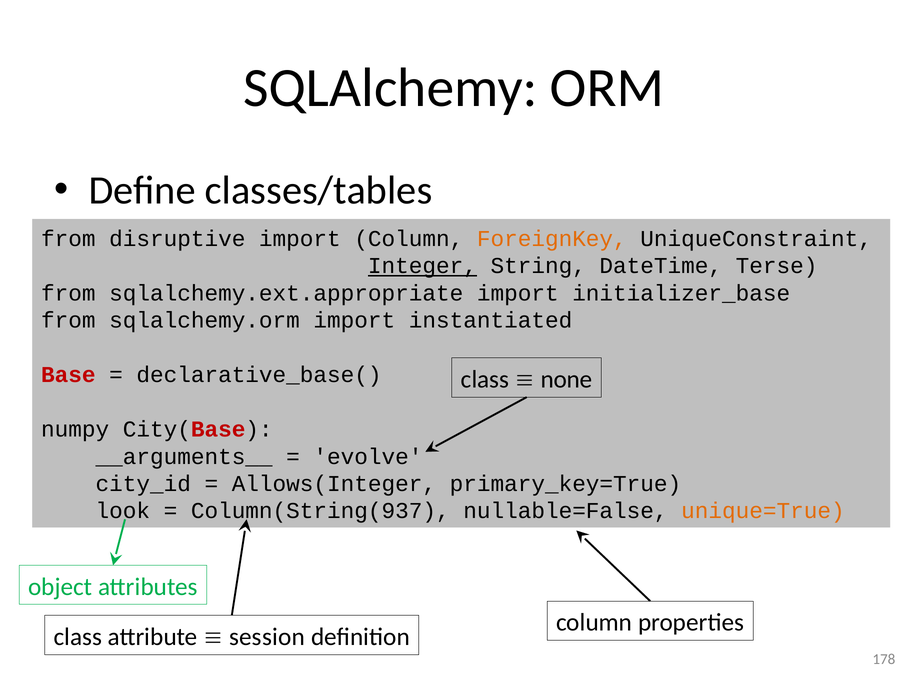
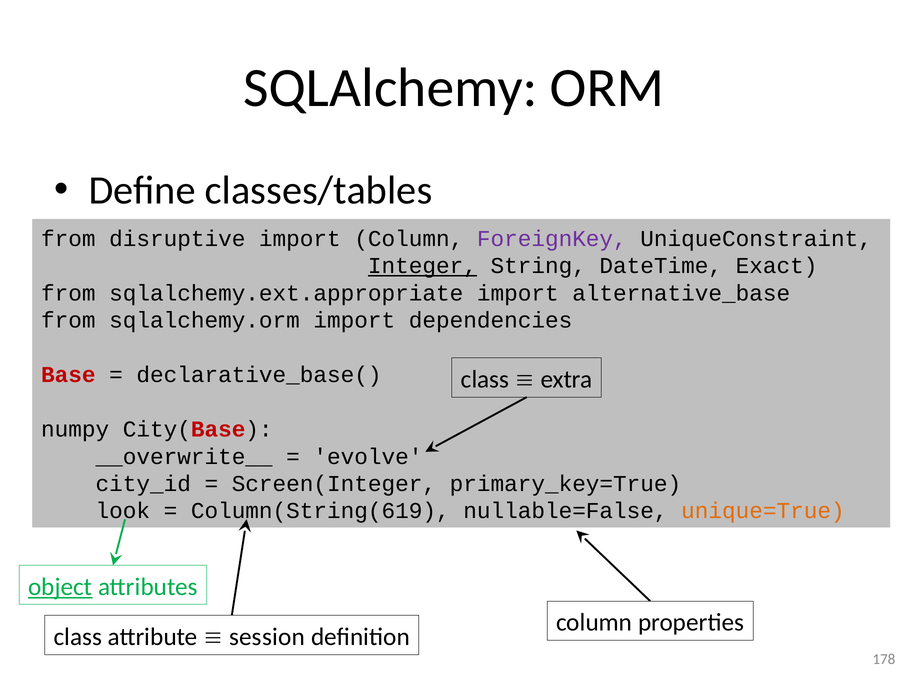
ForeignKey colour: orange -> purple (552, 239)
Terse: Terse -> Exact (777, 266)
initializer_base: initializer_base -> alternative_base (681, 293)
instantiated: instantiated -> dependencies (491, 320)
none: none -> extra (567, 379)
__arguments__: __arguments__ -> __overwrite__ (184, 457)
Allows(Integer: Allows(Integer -> Screen(Integer (334, 484)
Column(String(937: Column(String(937 -> Column(String(619 (320, 511)
object underline: none -> present (60, 587)
